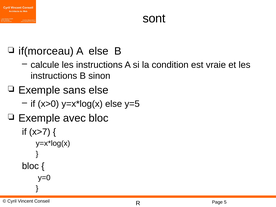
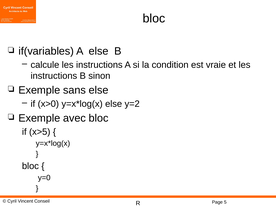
sont: sont -> bloc (154, 18)
if(morceau: if(morceau -> if(variables (46, 51)
y=5: y=5 -> y=2 (132, 104)
x>7: x>7 -> x>5 (40, 132)
